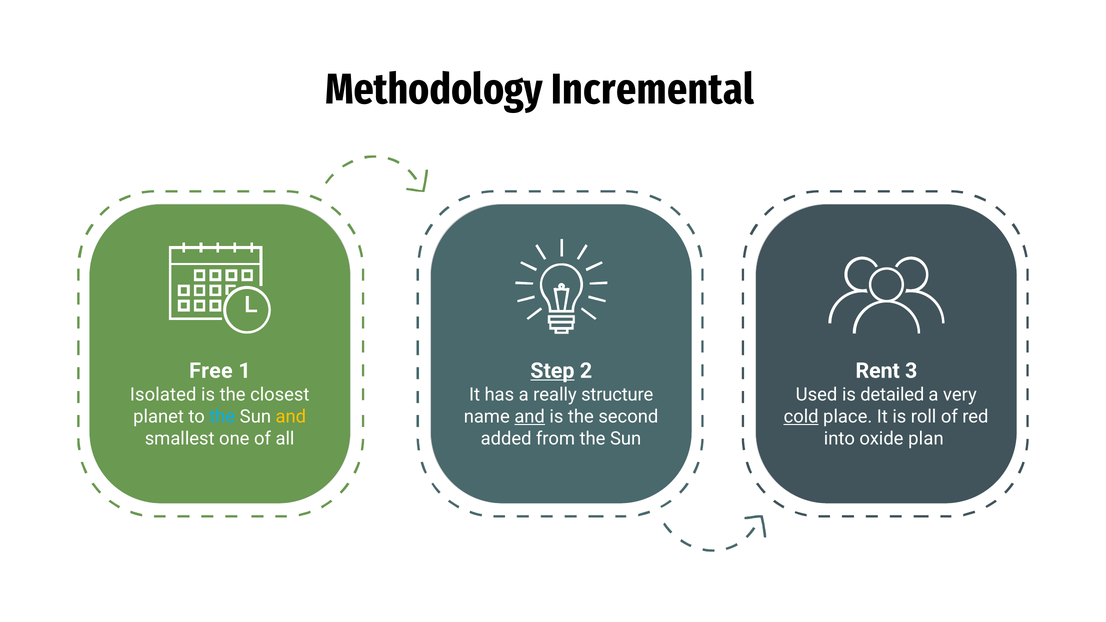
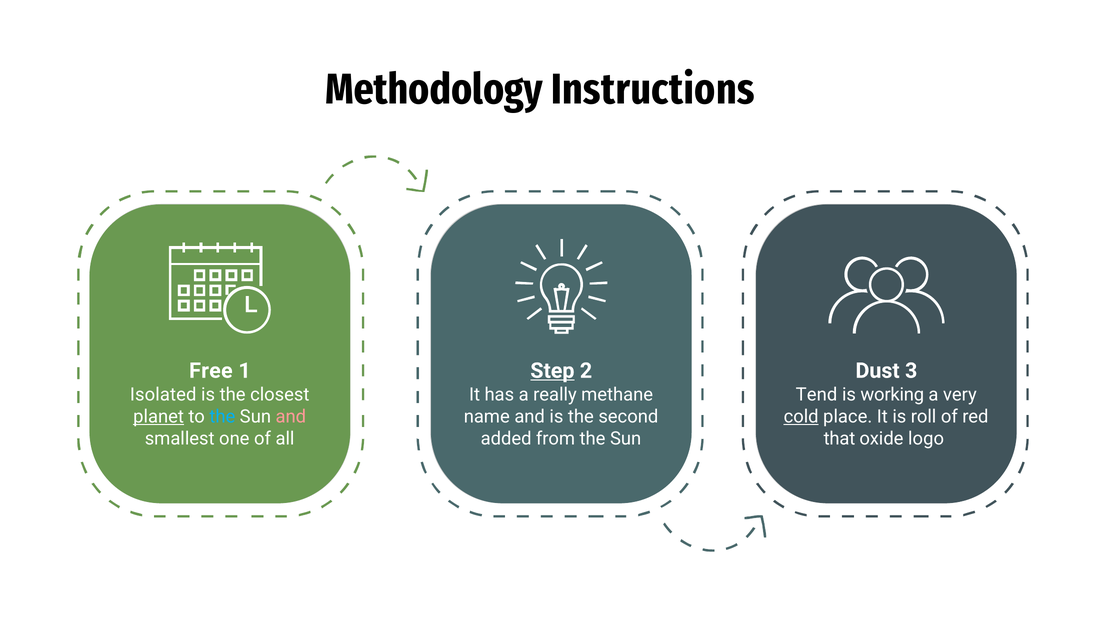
Incremental: Incremental -> Instructions (653, 89)
Rent: Rent -> Dust (878, 371)
structure: structure -> methane (617, 395)
Used: Used -> Tend (816, 395)
detailed: detailed -> working (892, 395)
planet underline: none -> present (159, 417)
and colour: yellow -> pink (291, 417)
and underline: present -> none (530, 417)
into: into -> that (839, 439)
plan: plan -> logo (926, 439)
